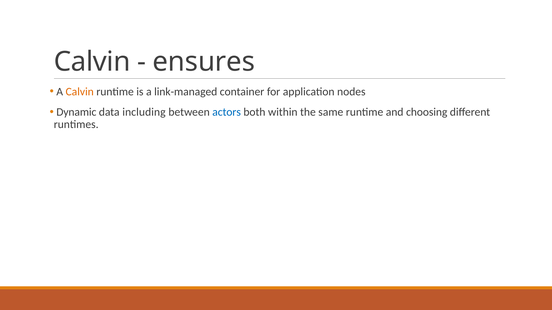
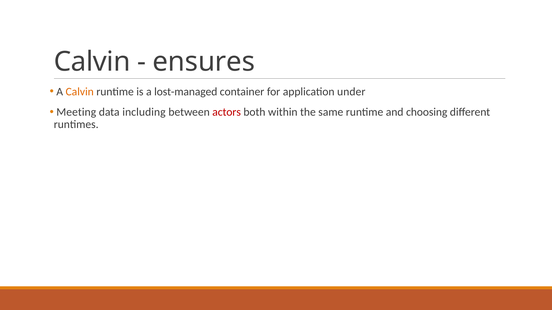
link-managed: link-managed -> lost-managed (186, 92)
nodes: nodes -> under (351, 92)
Dynamic: Dynamic -> Meeting (76, 112)
actors colour: blue -> red (227, 112)
